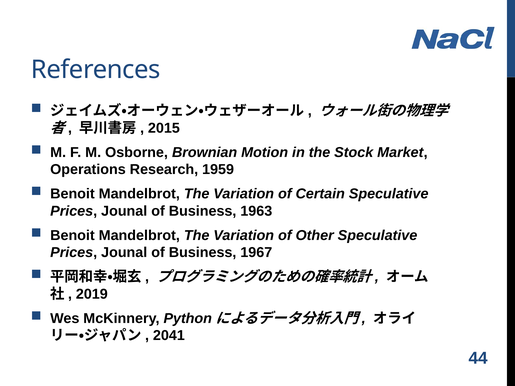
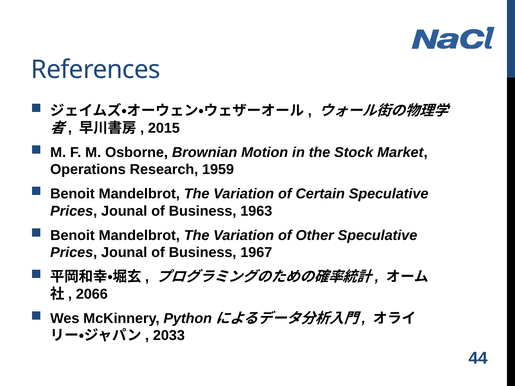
2019: 2019 -> 2066 (92, 294)
2041: 2041 -> 2033 (169, 336)
